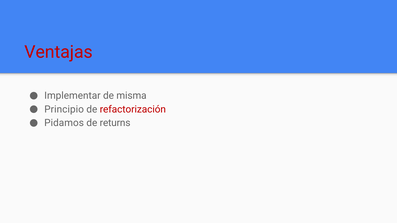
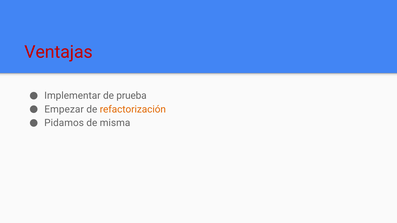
misma: misma -> prueba (132, 96)
Principio: Principio -> Empezar (64, 109)
refactorización colour: red -> orange (133, 109)
returns: returns -> misma (115, 123)
